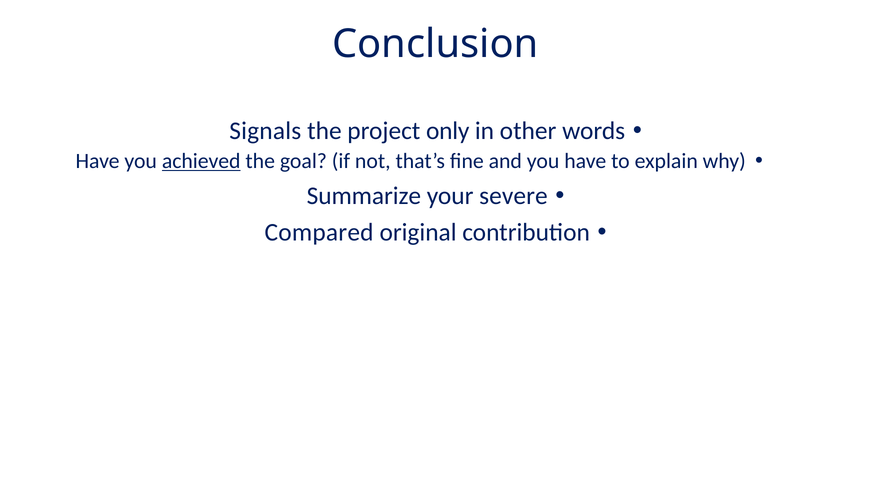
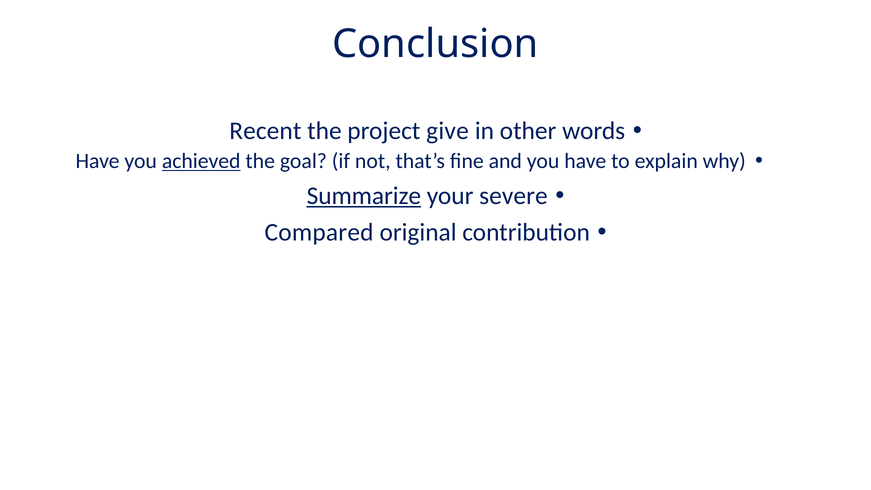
Signals: Signals -> Recent (265, 131)
only: only -> give (448, 131)
Summarize underline: none -> present (364, 196)
